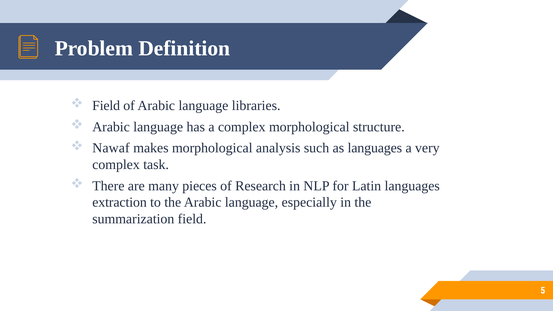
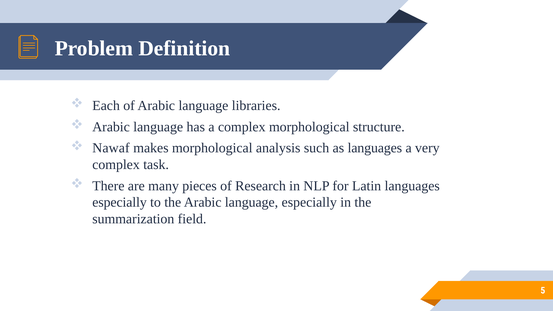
Field: Field -> Each (106, 106)
extraction: extraction -> especially (120, 202)
